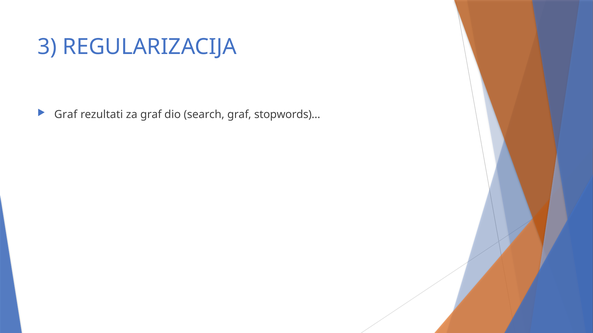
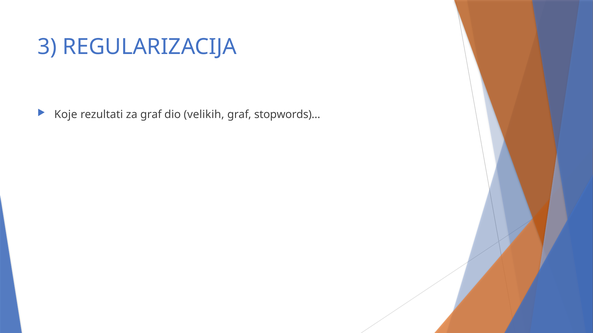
Graf: Graf -> Koje (66, 115)
search: search -> velikih (204, 115)
